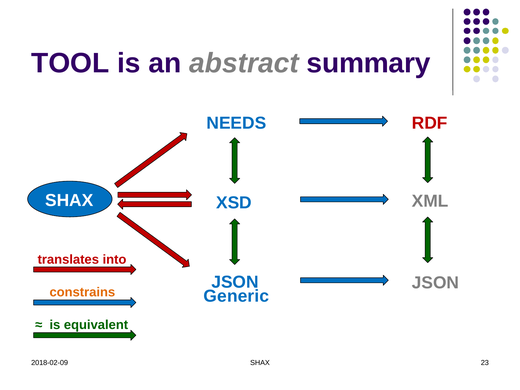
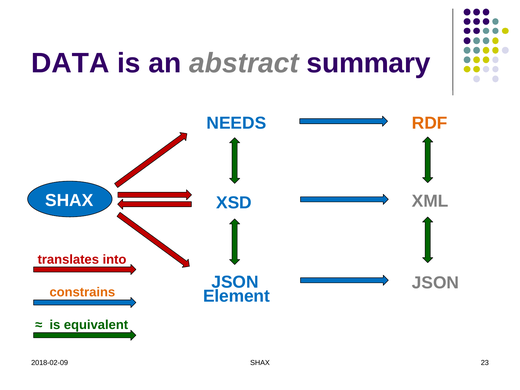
TOOL: TOOL -> DATA (70, 63)
RDF colour: red -> orange (430, 123)
Generic: Generic -> Element (237, 296)
